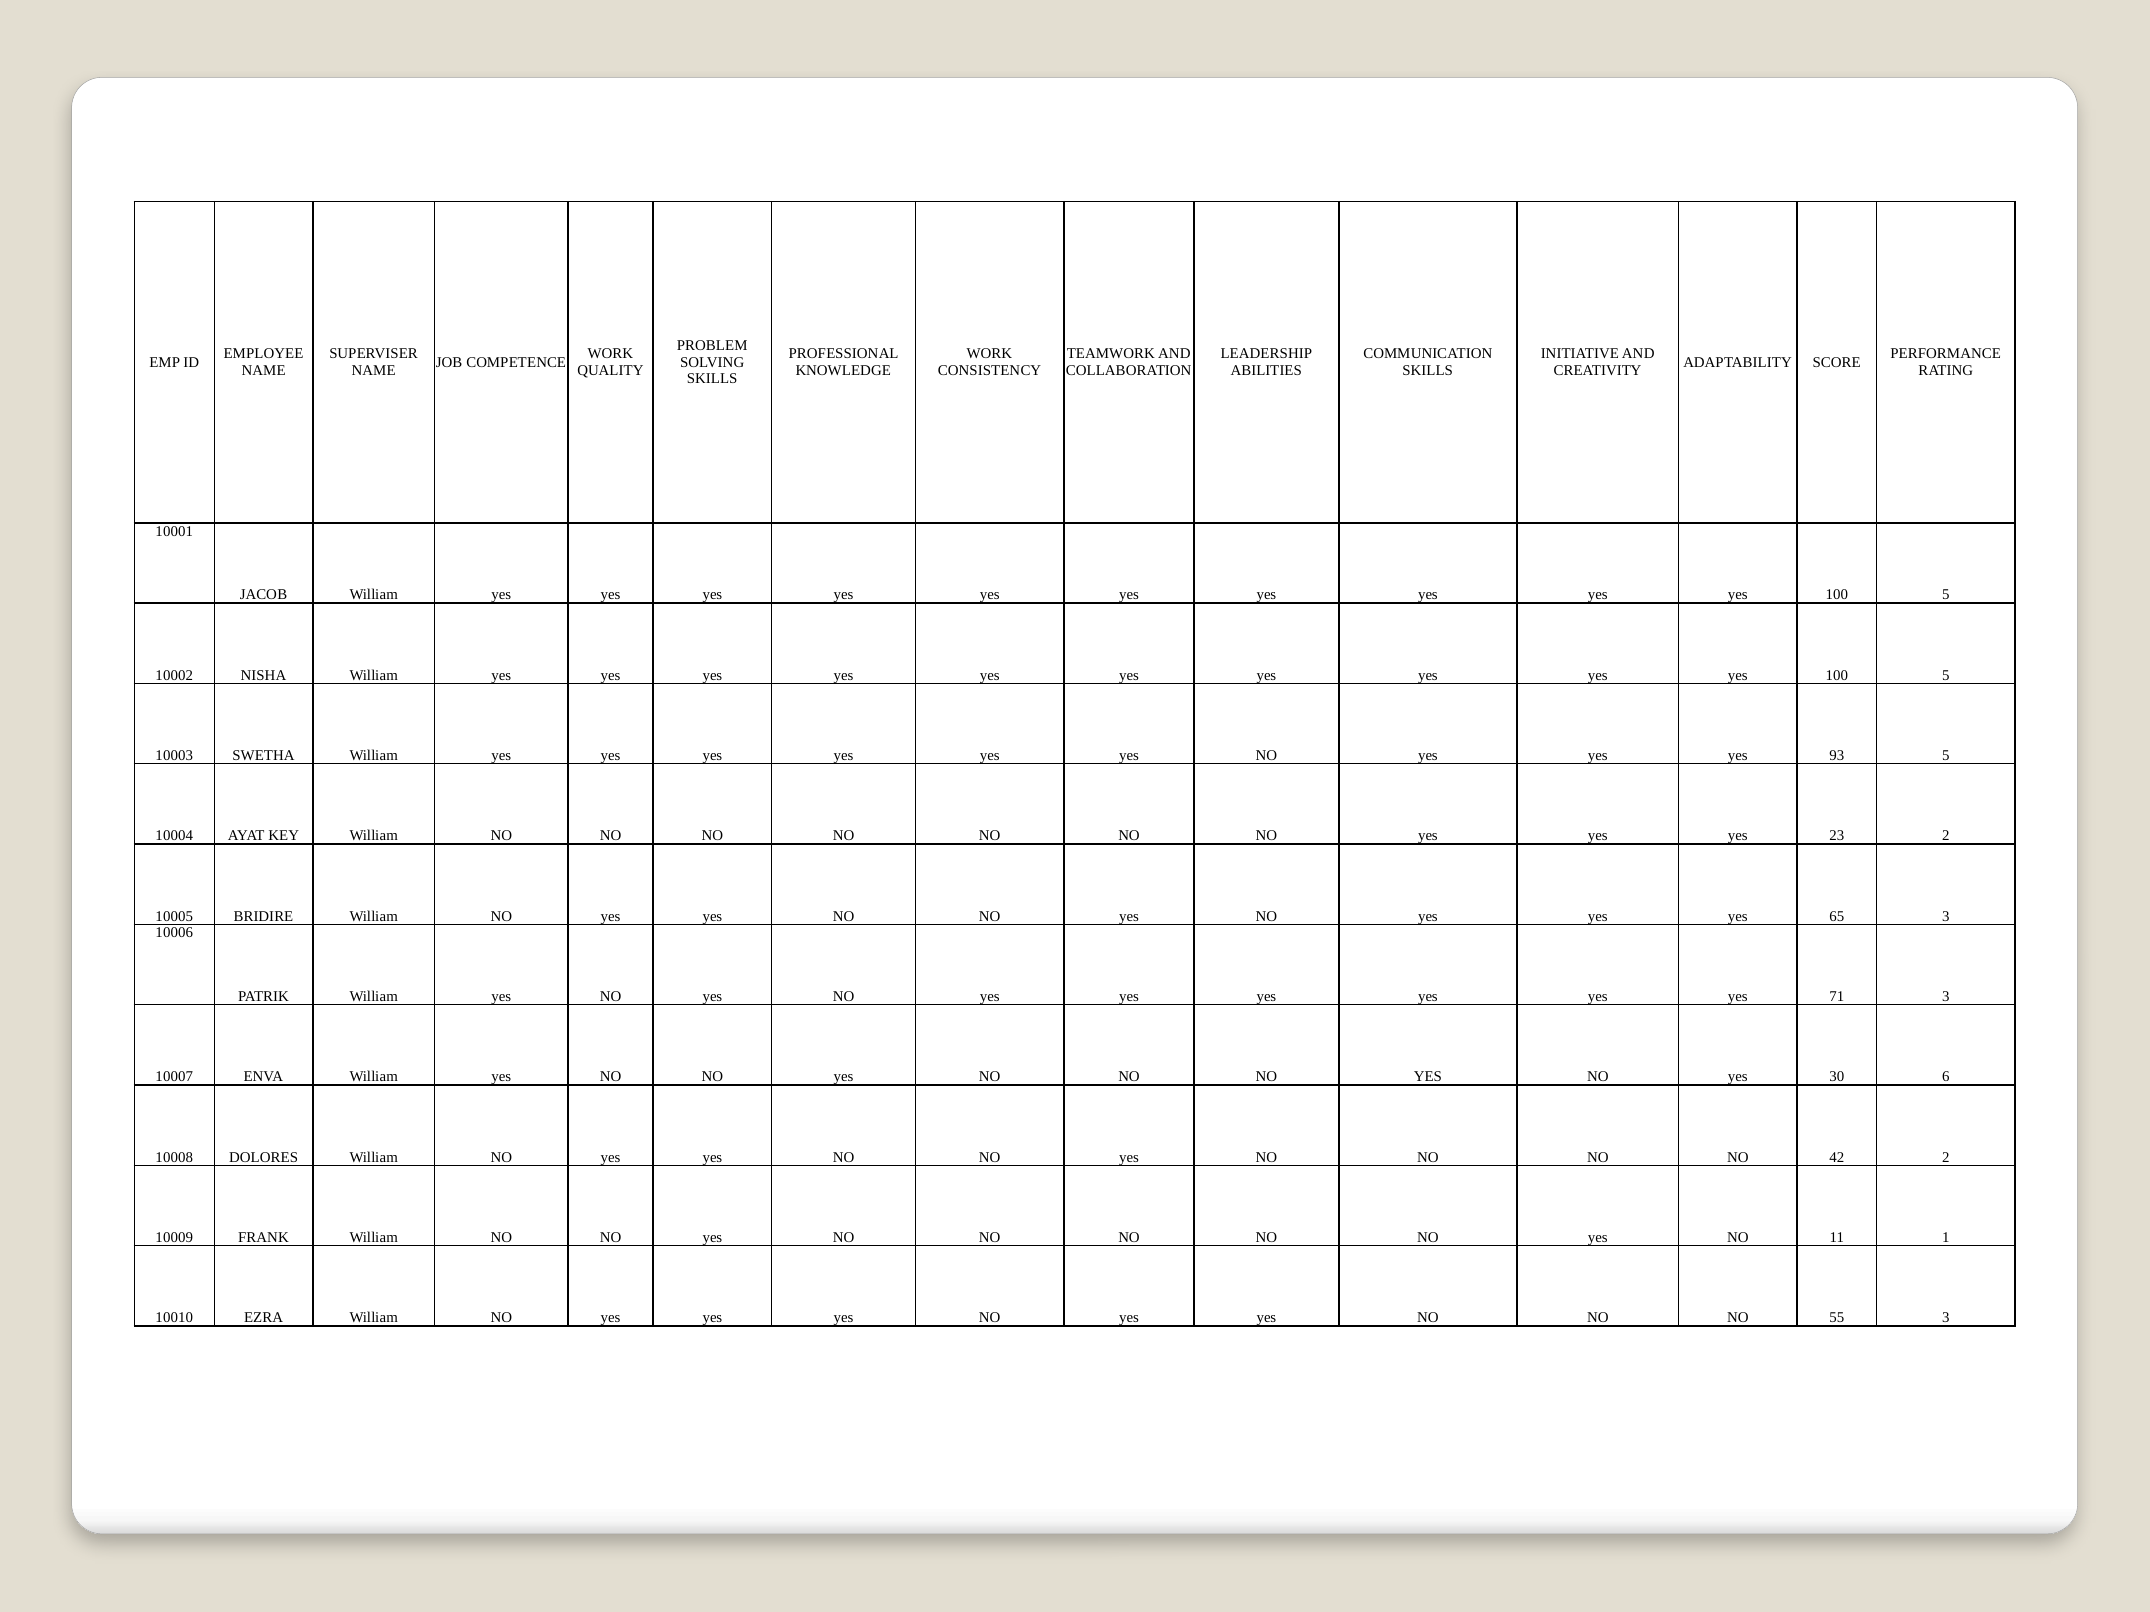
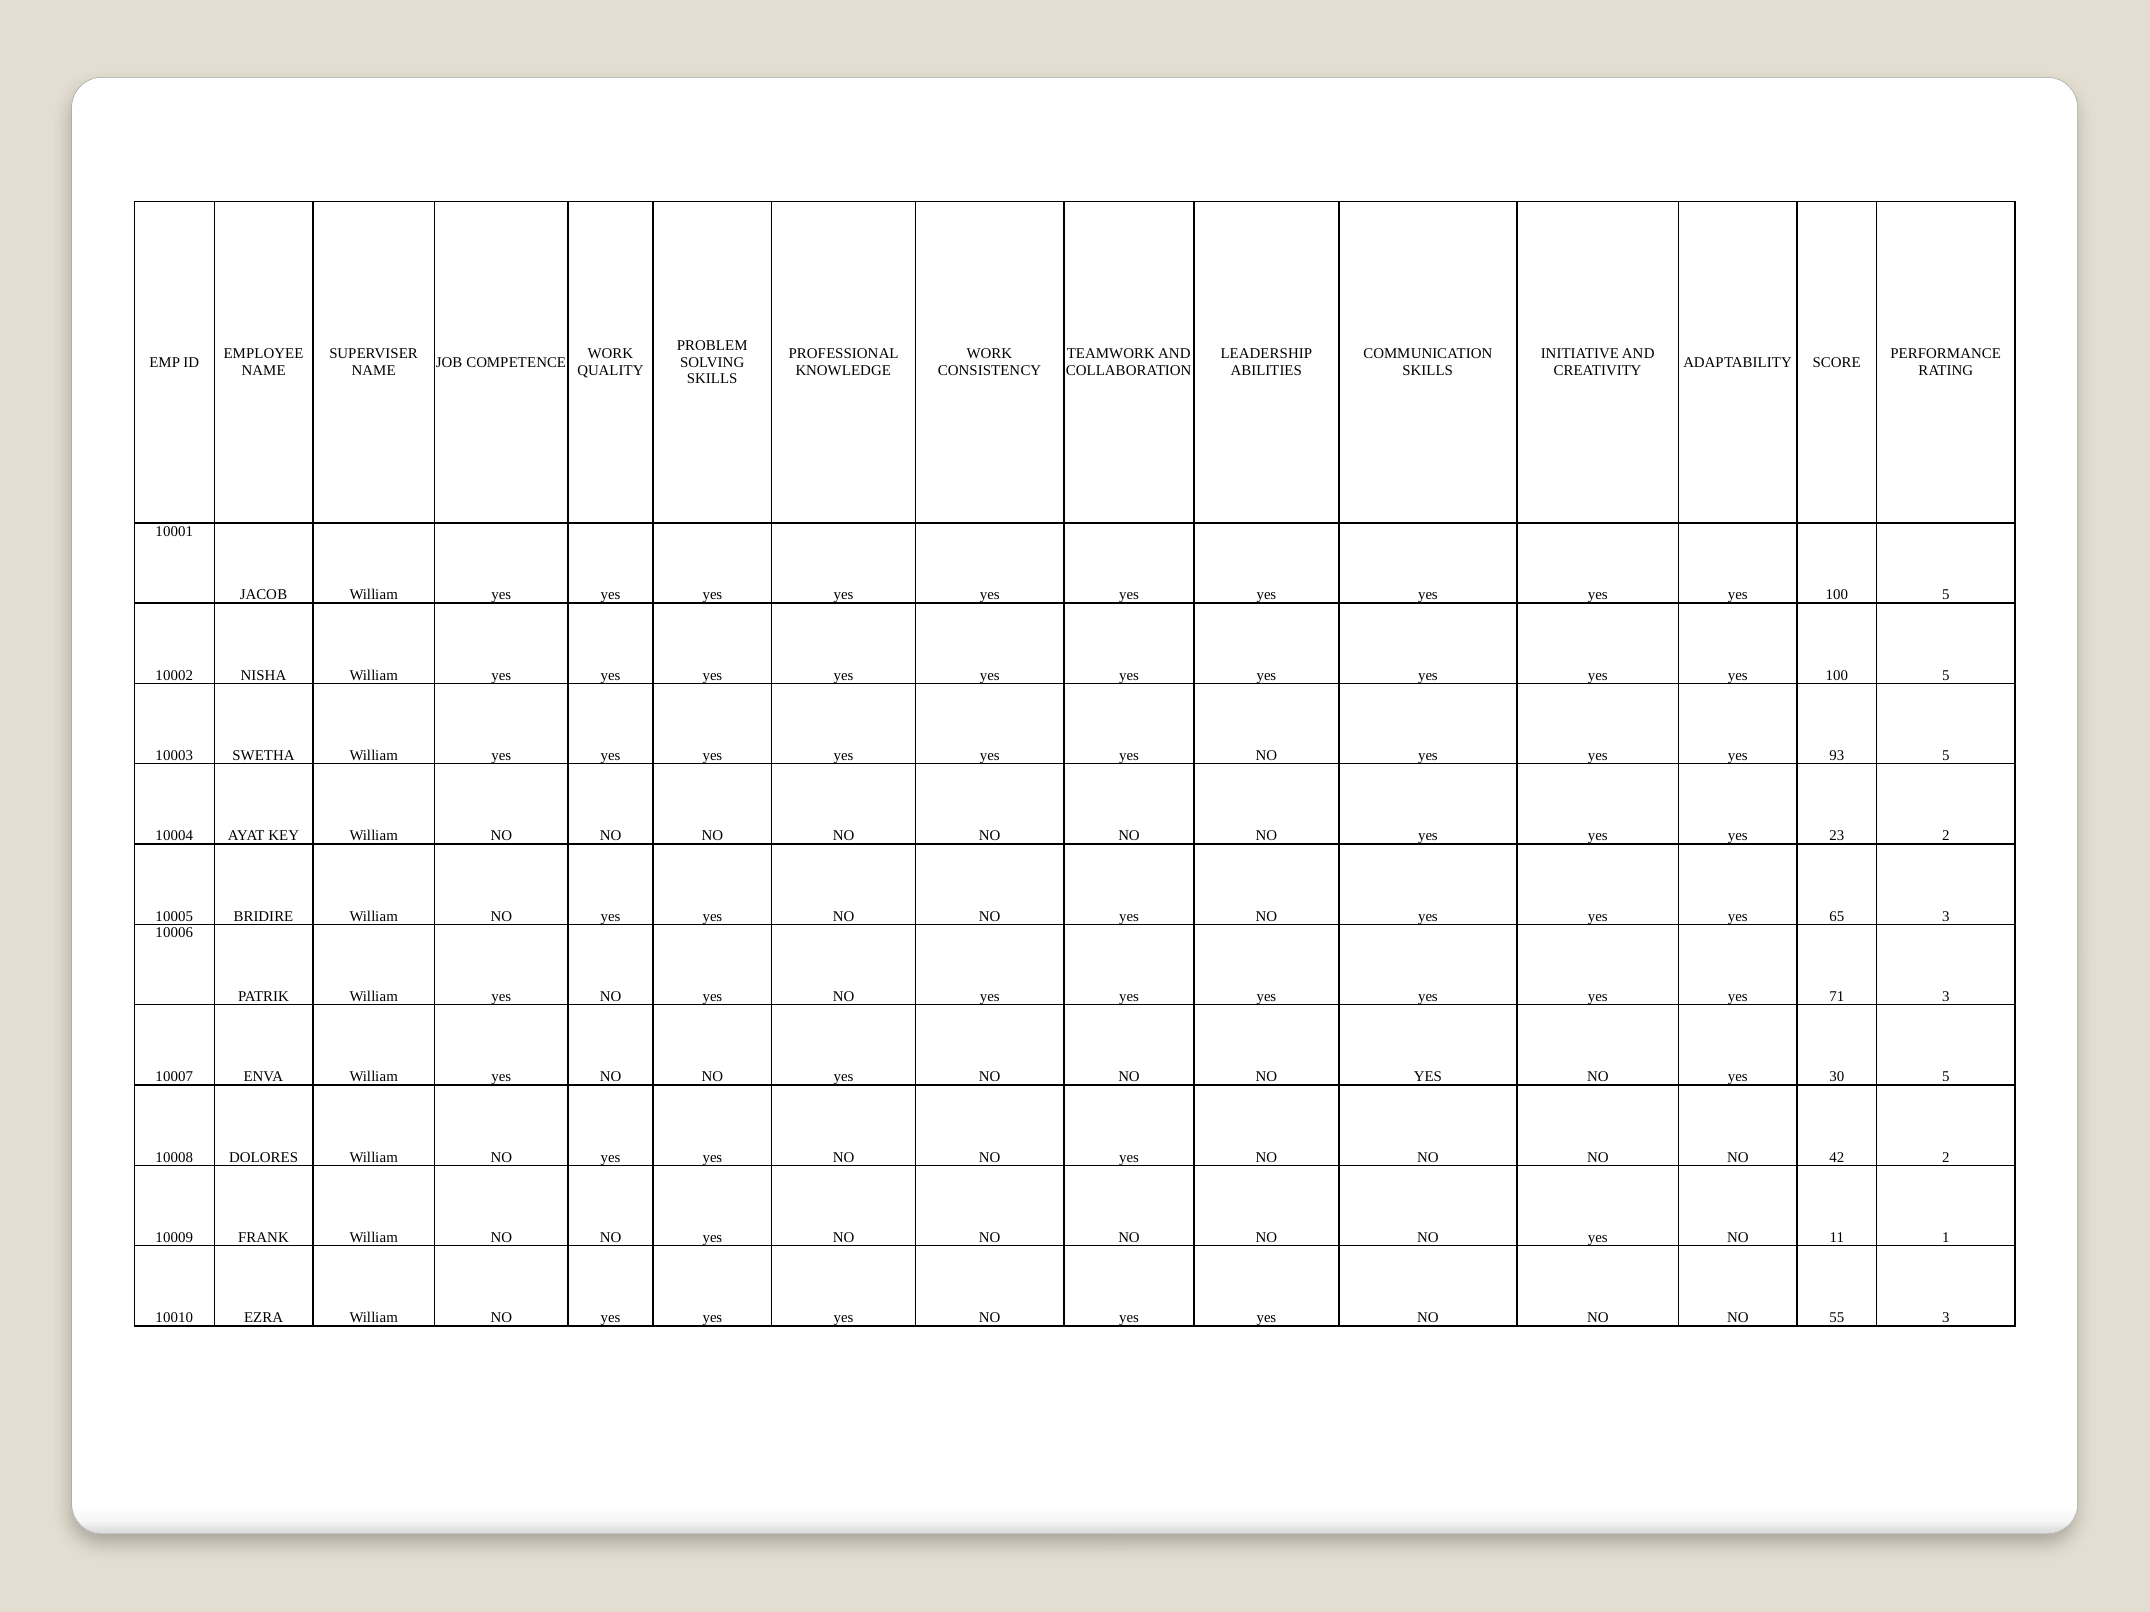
30 6: 6 -> 5 (1946, 1077)
